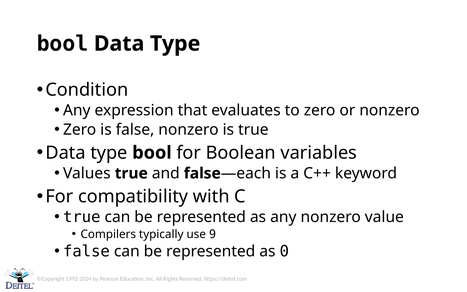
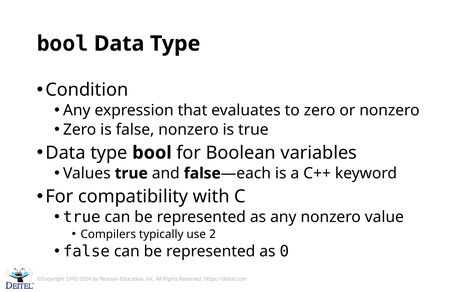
9: 9 -> 2 (213, 234)
